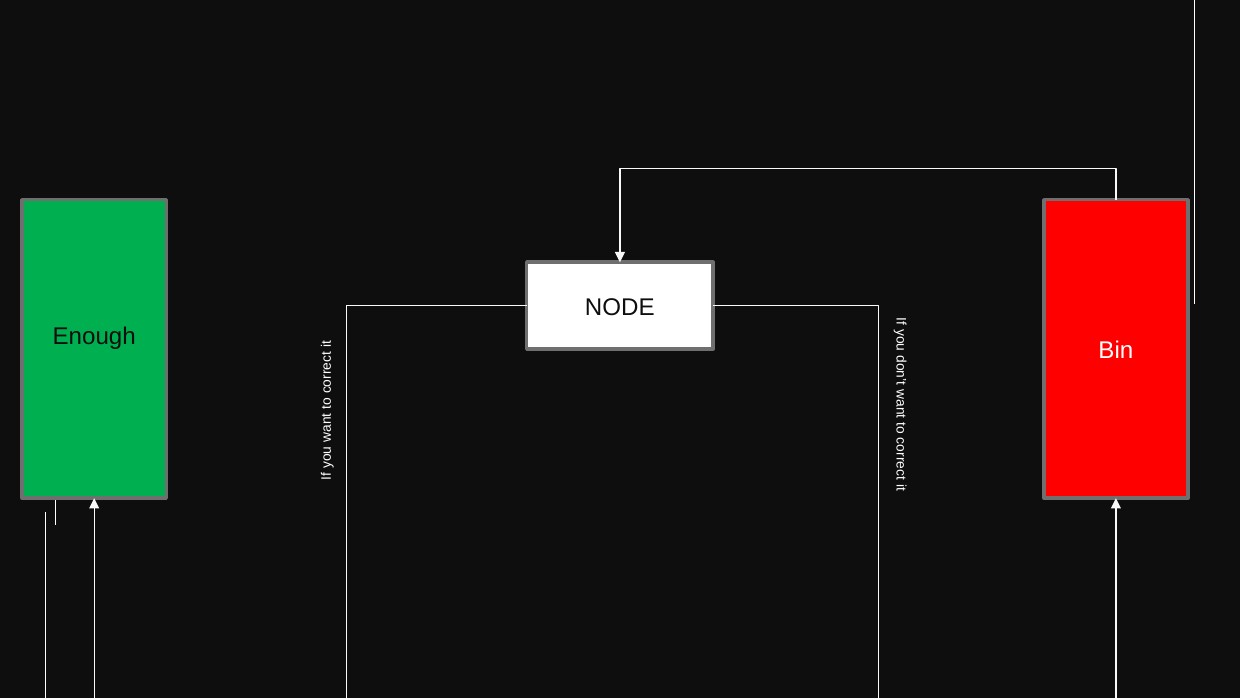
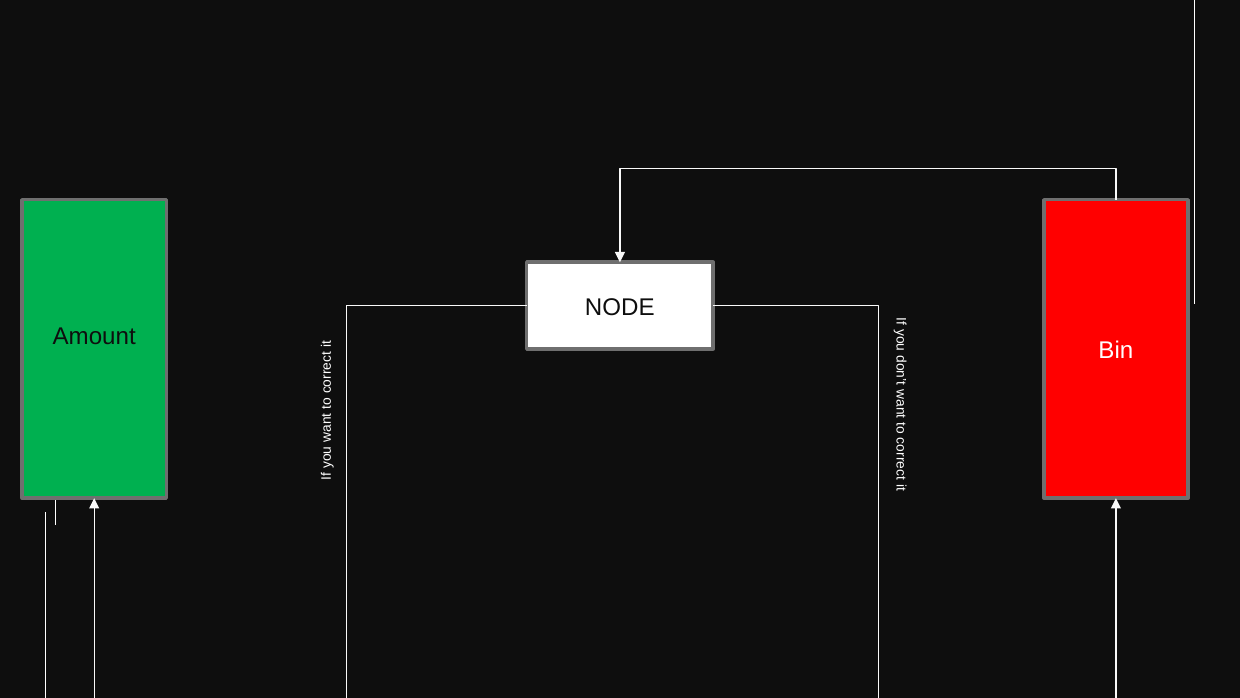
Enough: Enough -> Amount (94, 336)
